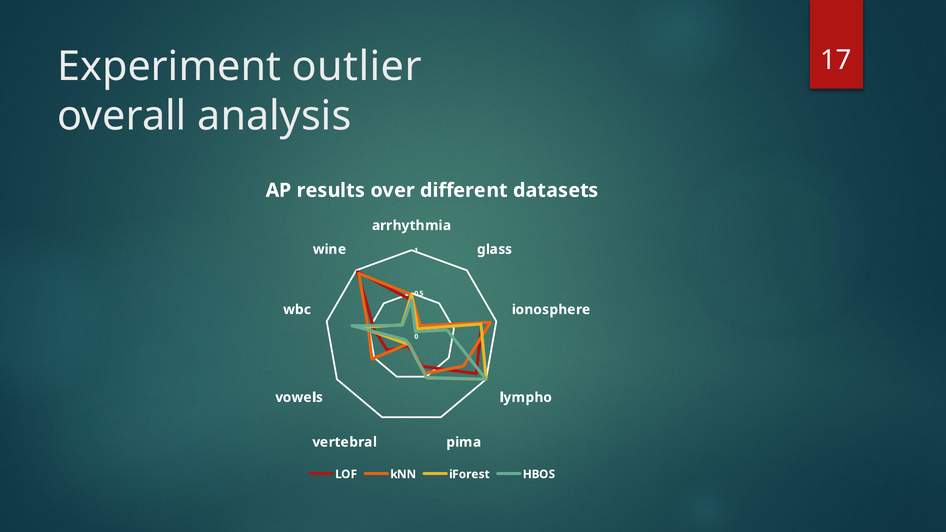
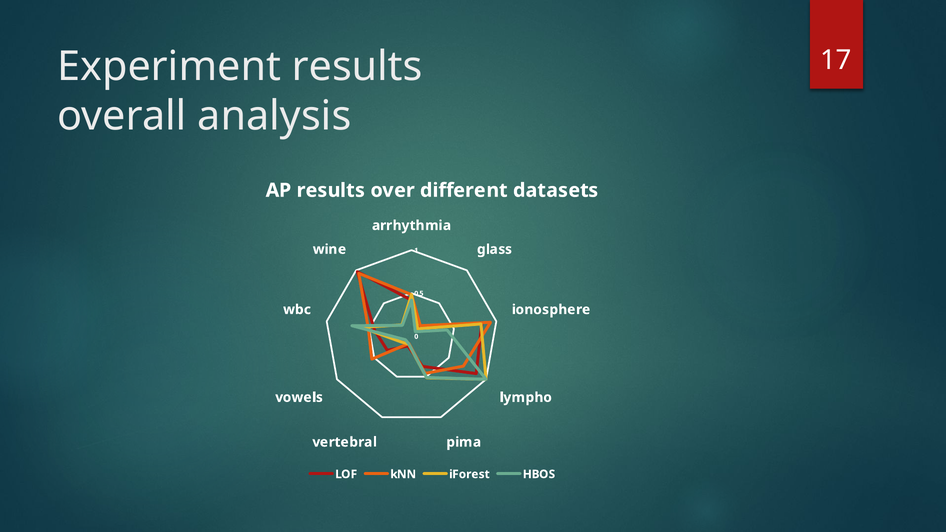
Experiment outlier: outlier -> results (357, 66)
